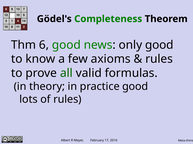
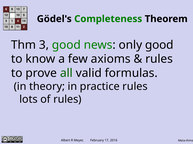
6: 6 -> 3 (44, 45)
practice good: good -> rules (135, 87)
